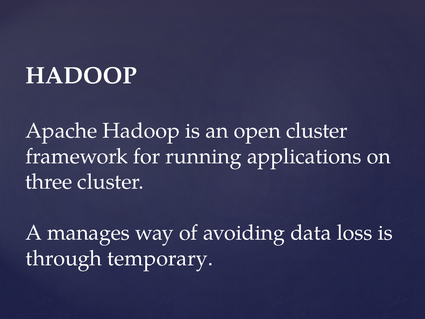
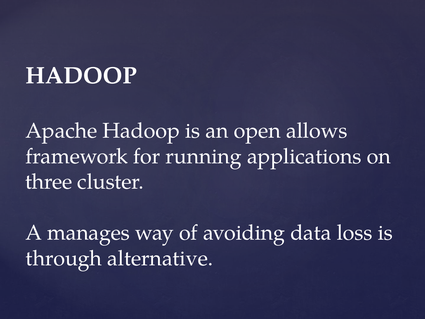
open cluster: cluster -> allows (317, 131)
temporary: temporary -> alternative (160, 258)
